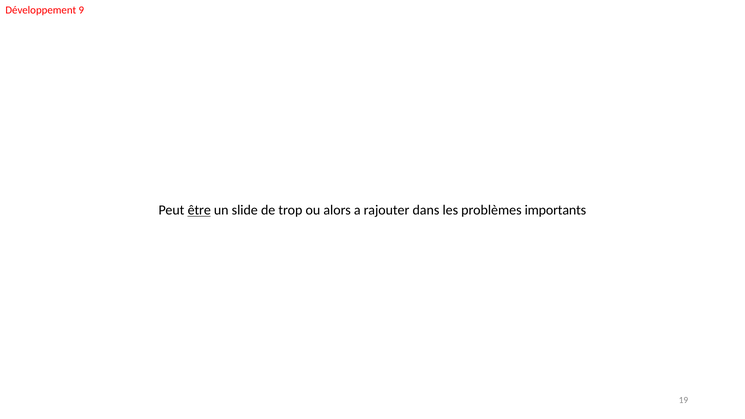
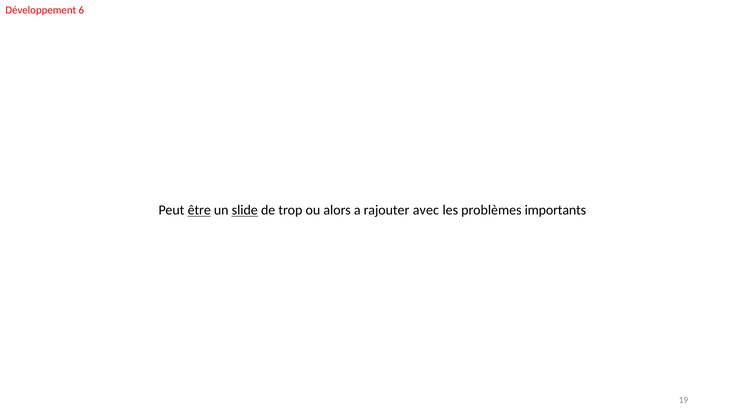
9: 9 -> 6 (81, 10)
slide underline: none -> present (245, 210)
dans: dans -> avec (426, 210)
